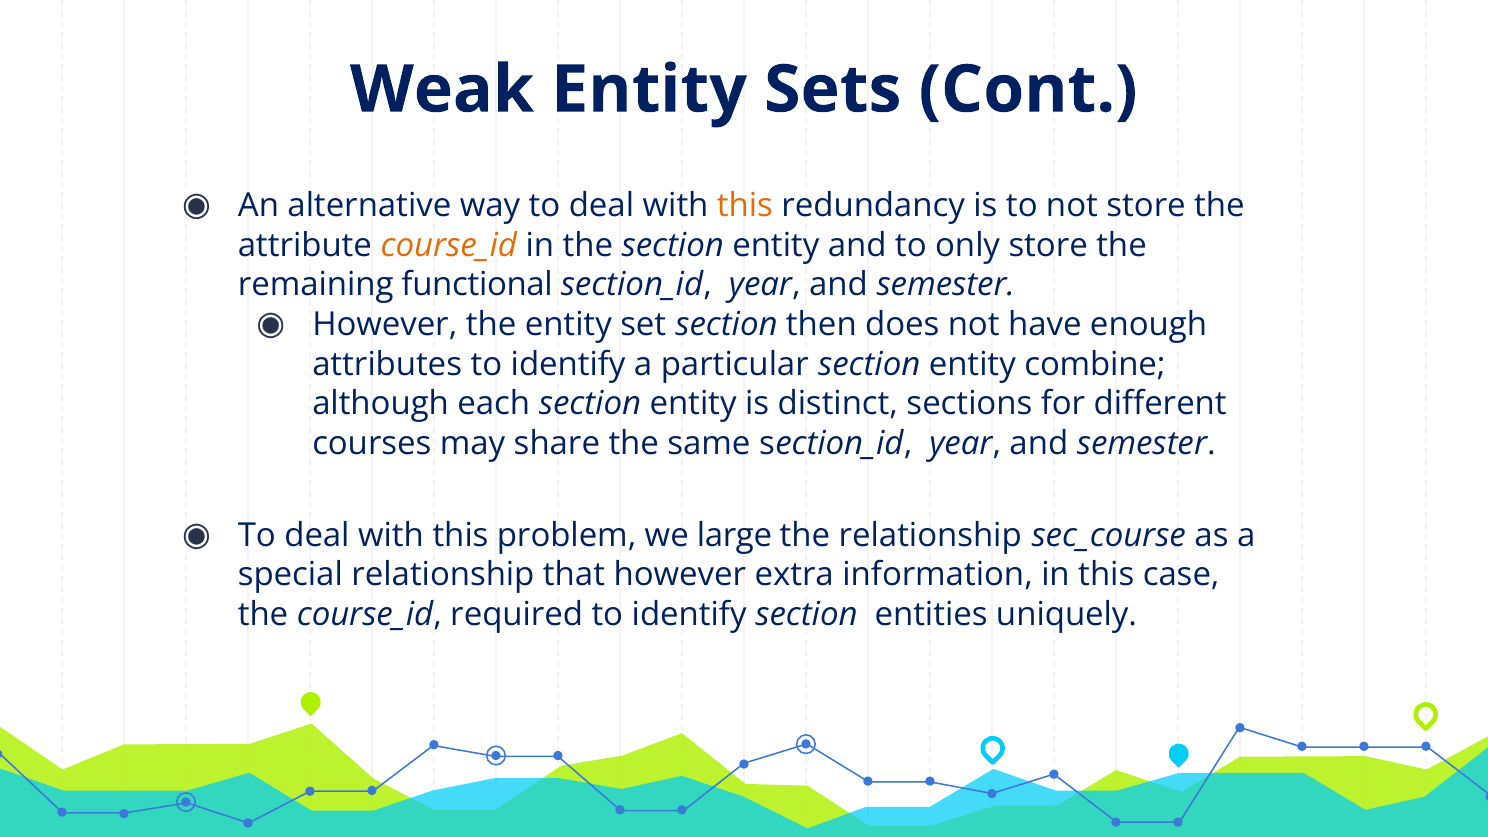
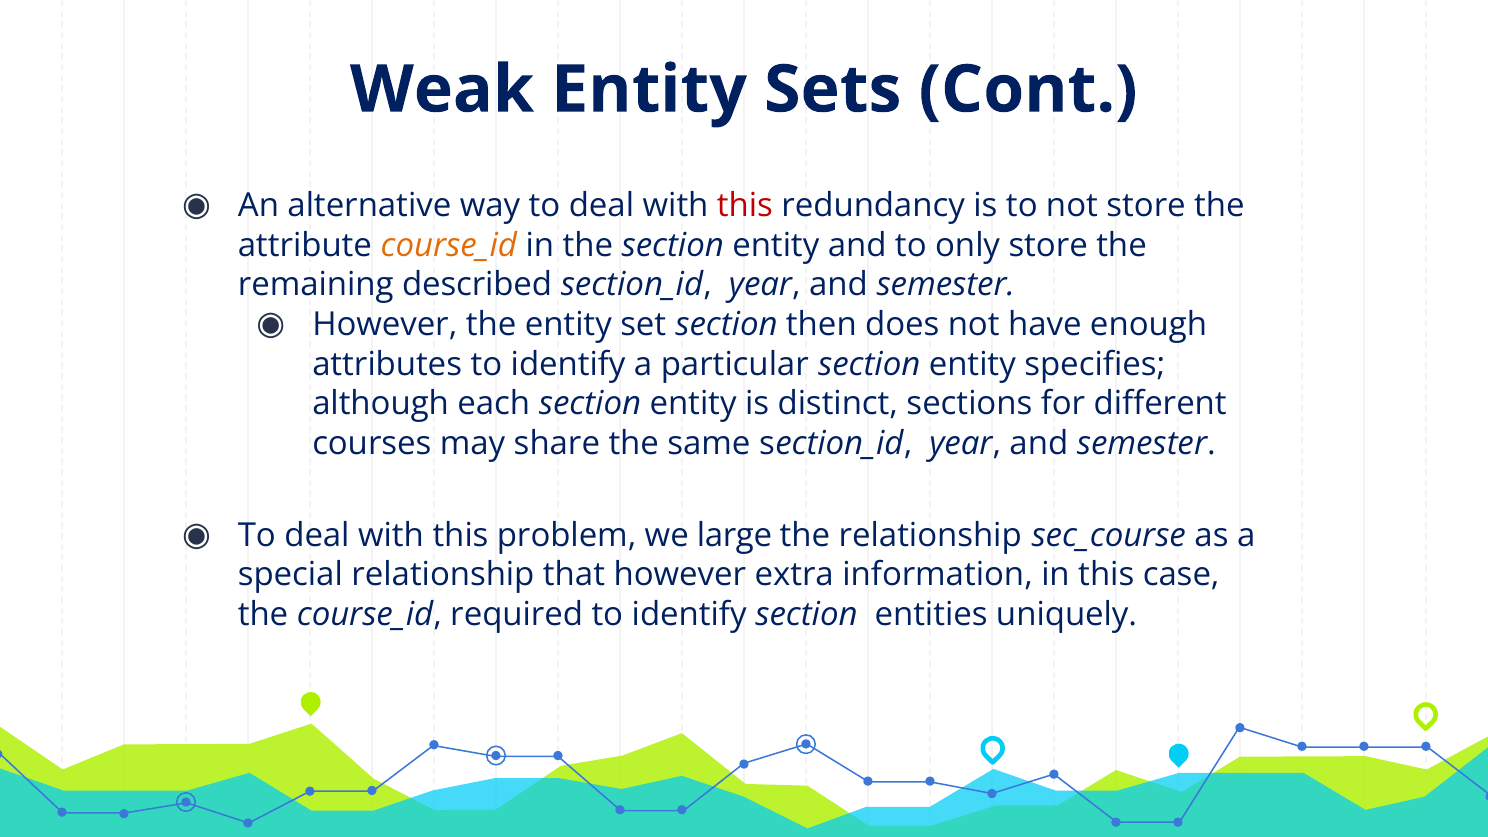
this colour: orange -> red (745, 206)
functional: functional -> described (477, 285)
combine: combine -> specifies (1095, 364)
